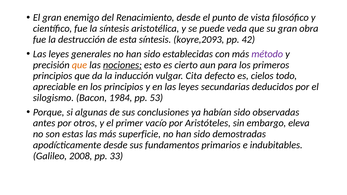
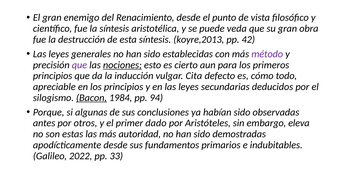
koyre,2093: koyre,2093 -> koyre,2013 (199, 40)
que colour: orange -> purple (79, 65)
cielos: cielos -> cómo (262, 76)
Bacon underline: none -> present (92, 98)
53: 53 -> 94 (156, 98)
vacío: vacío -> dado (156, 123)
superficie: superficie -> autoridad (140, 134)
2008: 2008 -> 2022 (81, 156)
